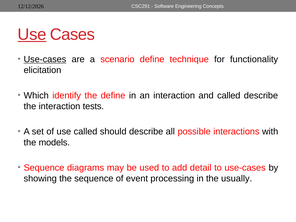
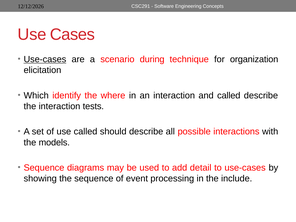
Use underline: present -> none (32, 34)
scenario define: define -> during (152, 59)
functionality: functionality -> organization (254, 59)
the define: define -> where (113, 95)
usually: usually -> include (237, 179)
